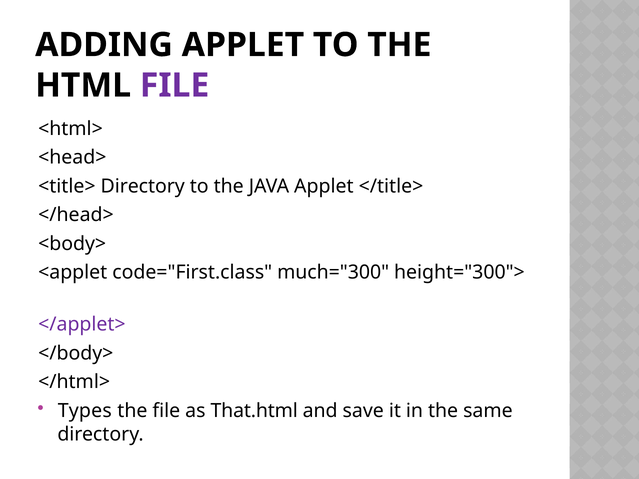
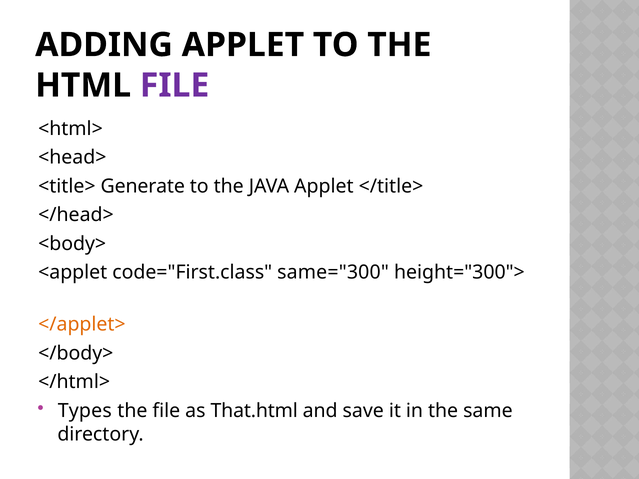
<title> Directory: Directory -> Generate (143, 186)
much="300: much="300 -> same="300 (333, 272)
</applet> colour: purple -> orange (82, 325)
